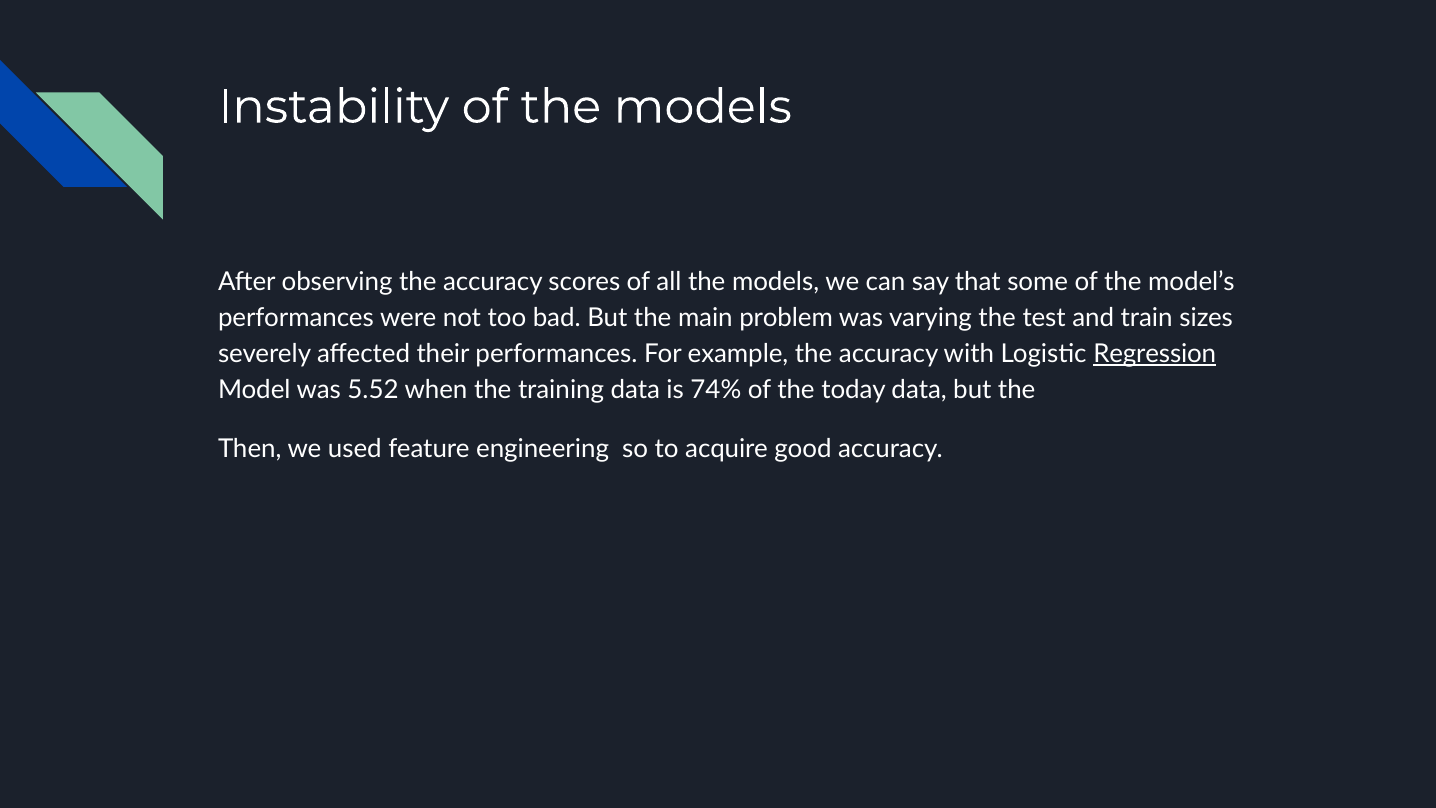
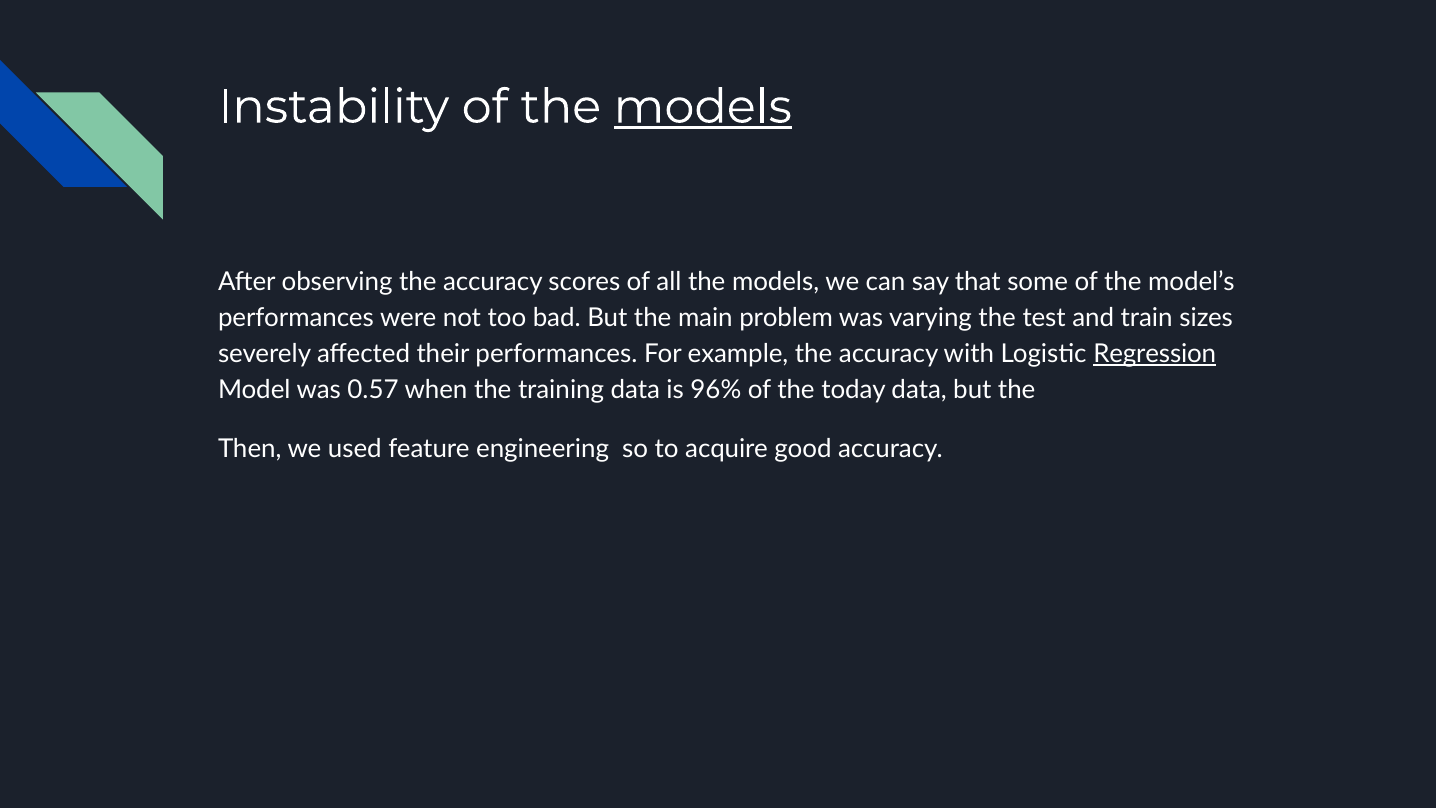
models underline: none -> present (703, 107)
5.52: 5.52 -> 0.57 (373, 389)
74%: 74% -> 96% (716, 389)
